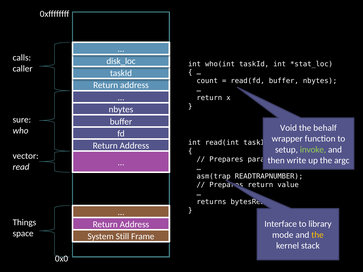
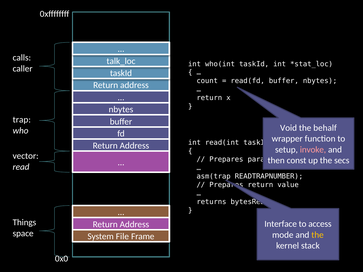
disk_loc: disk_loc -> talk_loc (121, 61)
sure: sure -> trap (22, 120)
invoke colour: light green -> pink (313, 150)
write: write -> const (297, 161)
argc: argc -> secs (342, 161)
library: library -> access (320, 224)
Still: Still -> File (122, 237)
